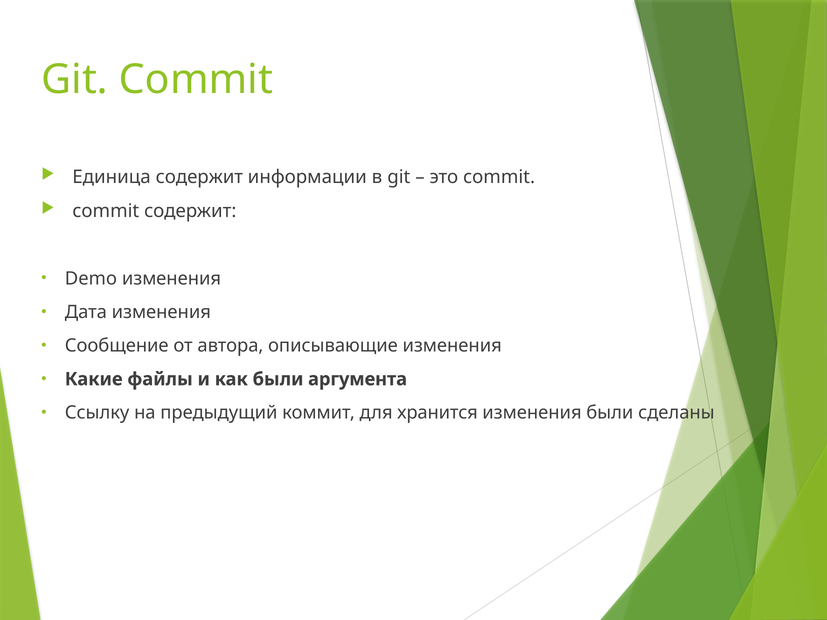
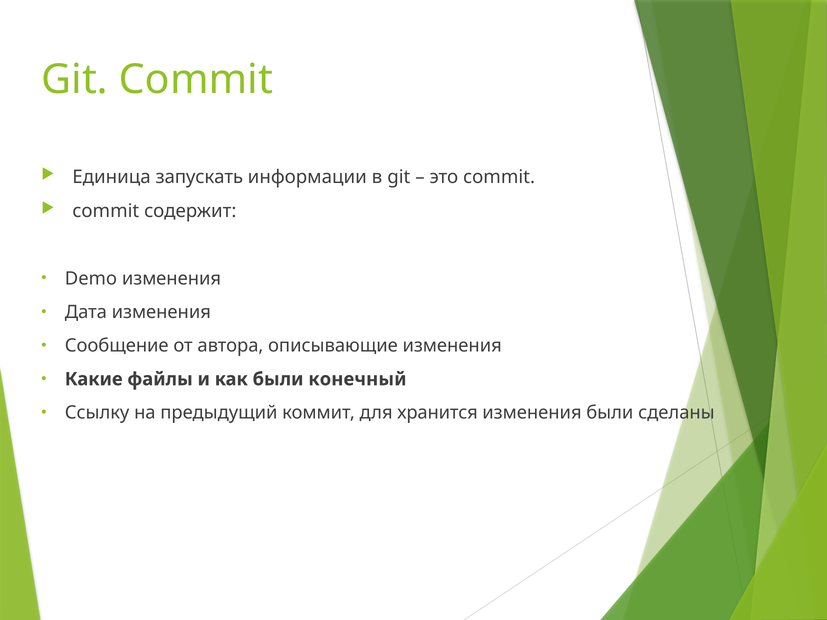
Единица содержит: содержит -> запускать (199, 177)
аргумента: аргумента -> конечный (357, 379)
